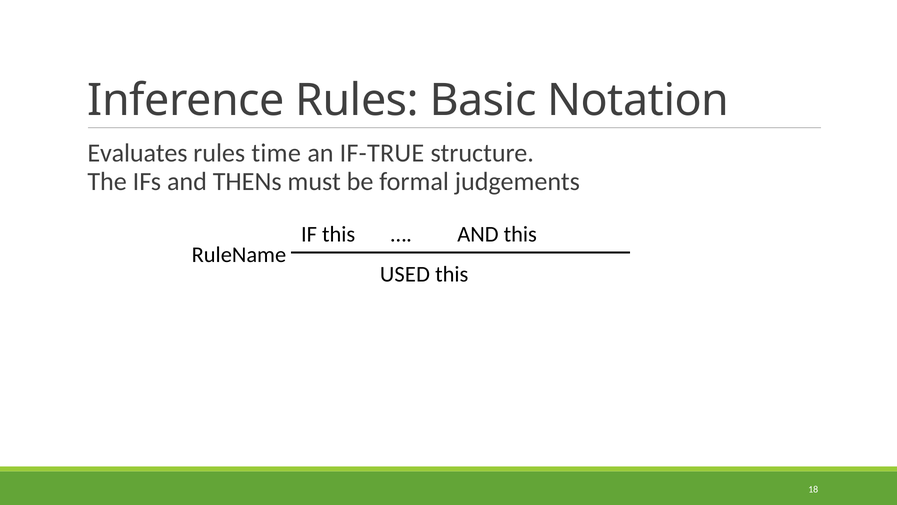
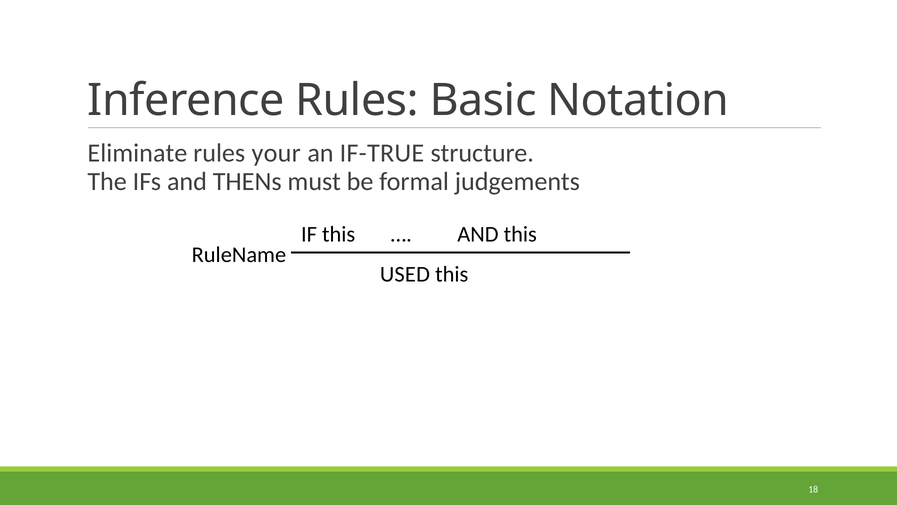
Evaluates: Evaluates -> Eliminate (137, 153)
time: time -> your (276, 153)
